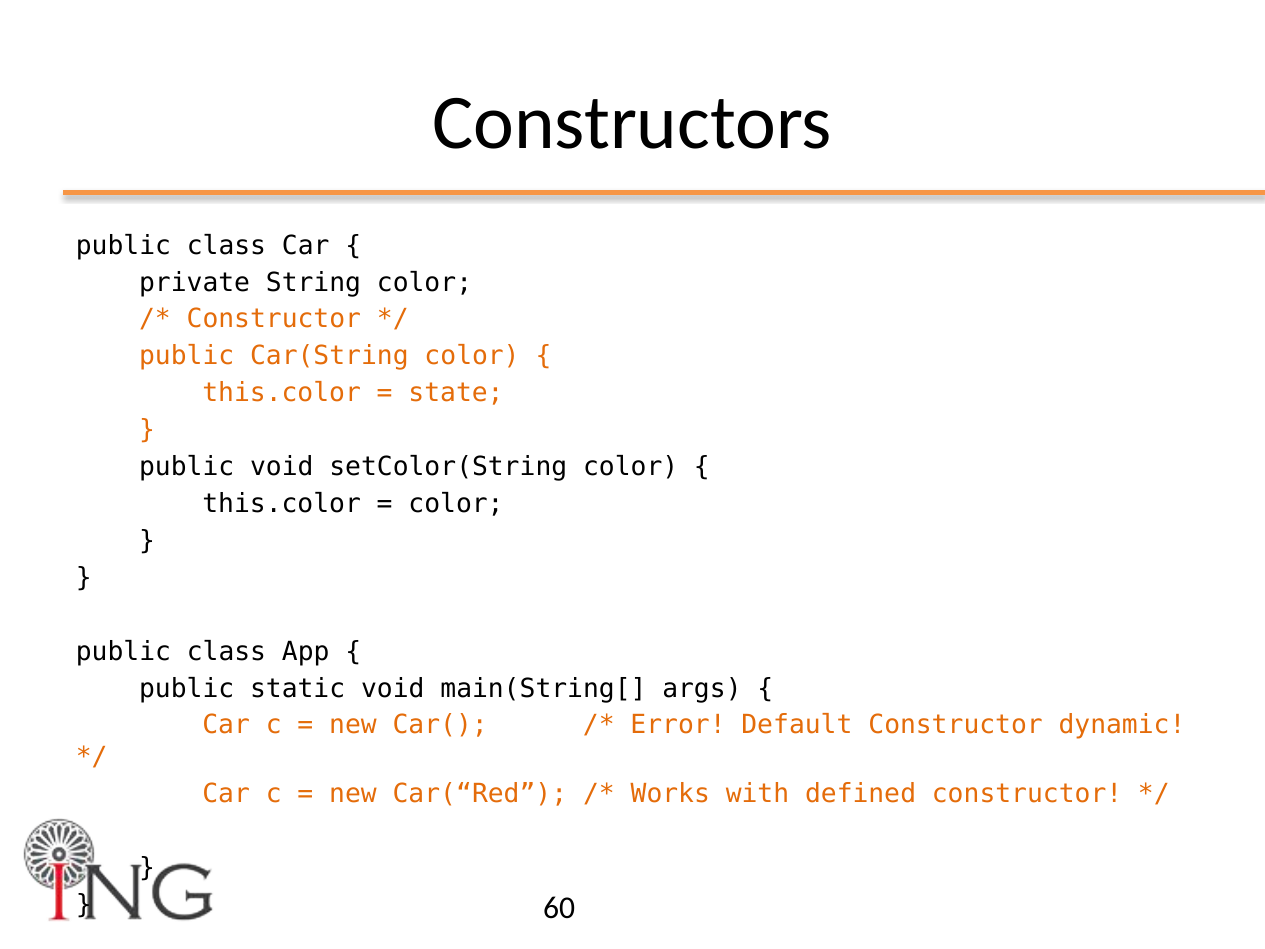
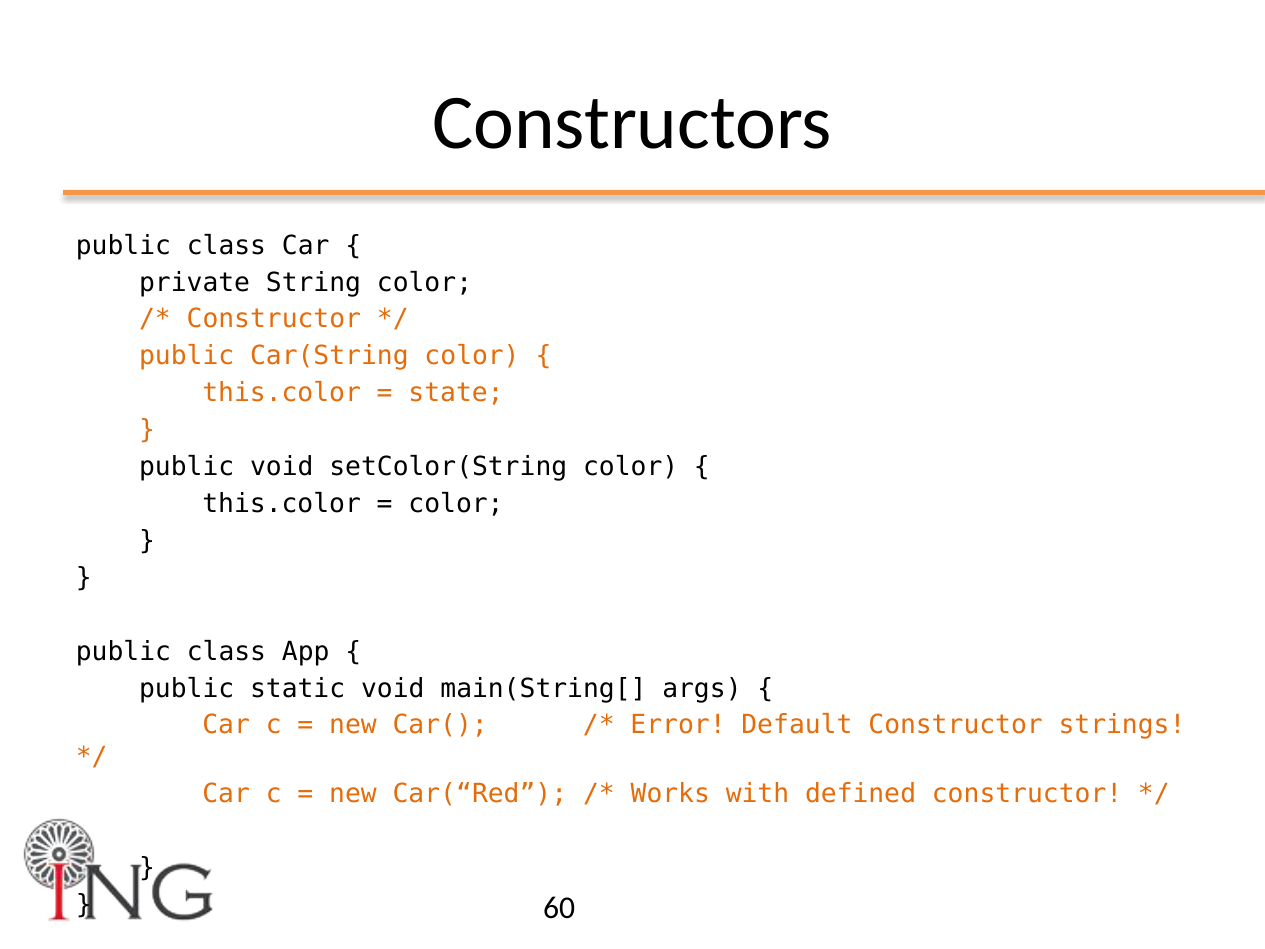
dynamic: dynamic -> strings (1122, 725)
